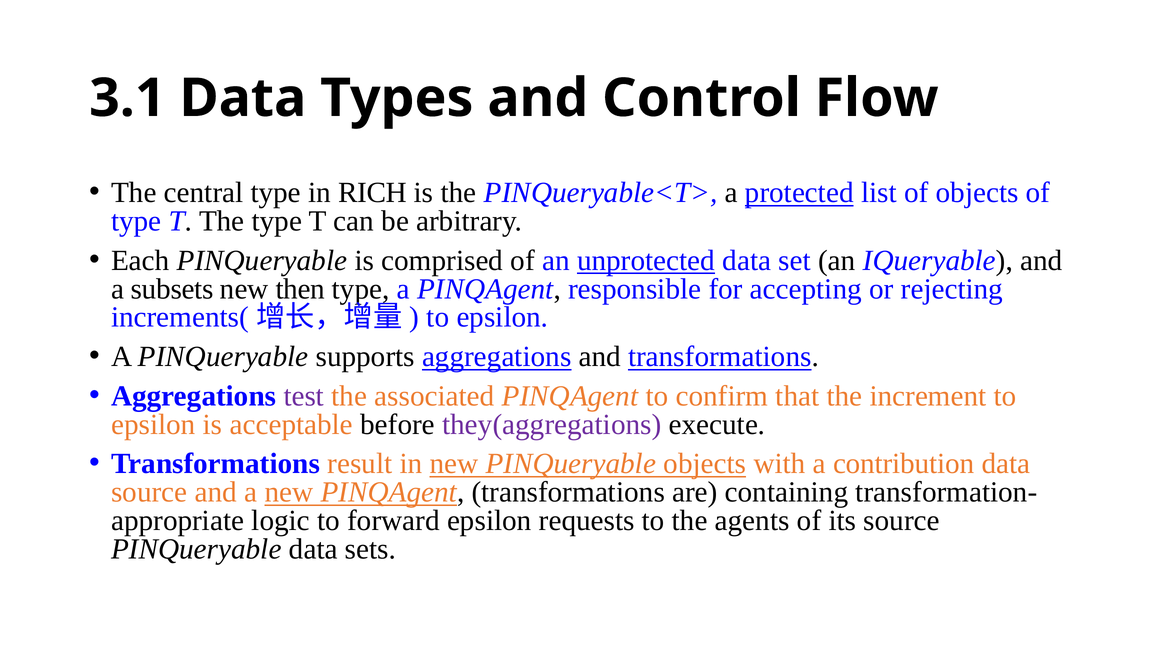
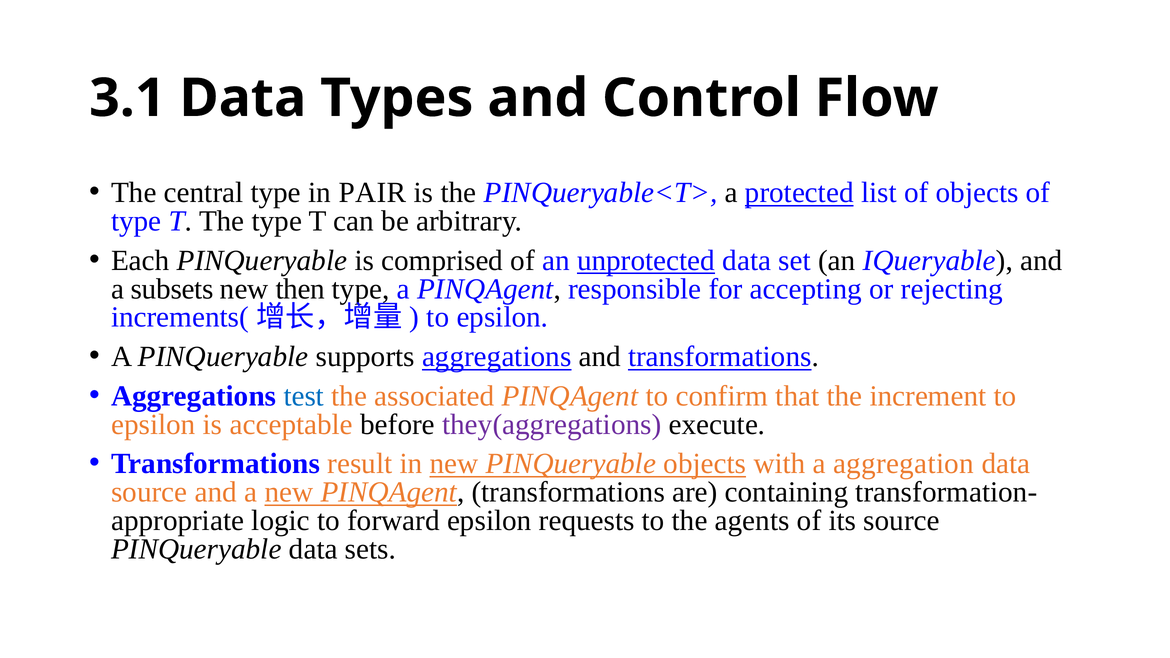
RICH: RICH -> PAIR (372, 193)
test colour: purple -> blue (304, 396)
contribution: contribution -> aggregation (904, 464)
